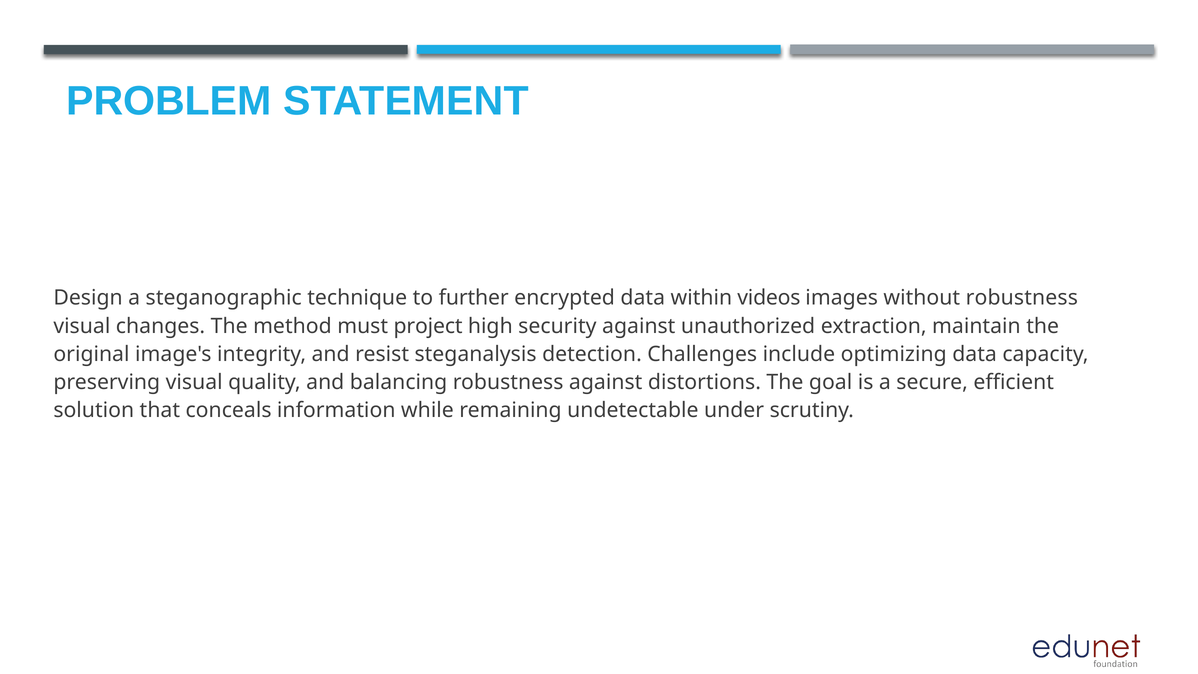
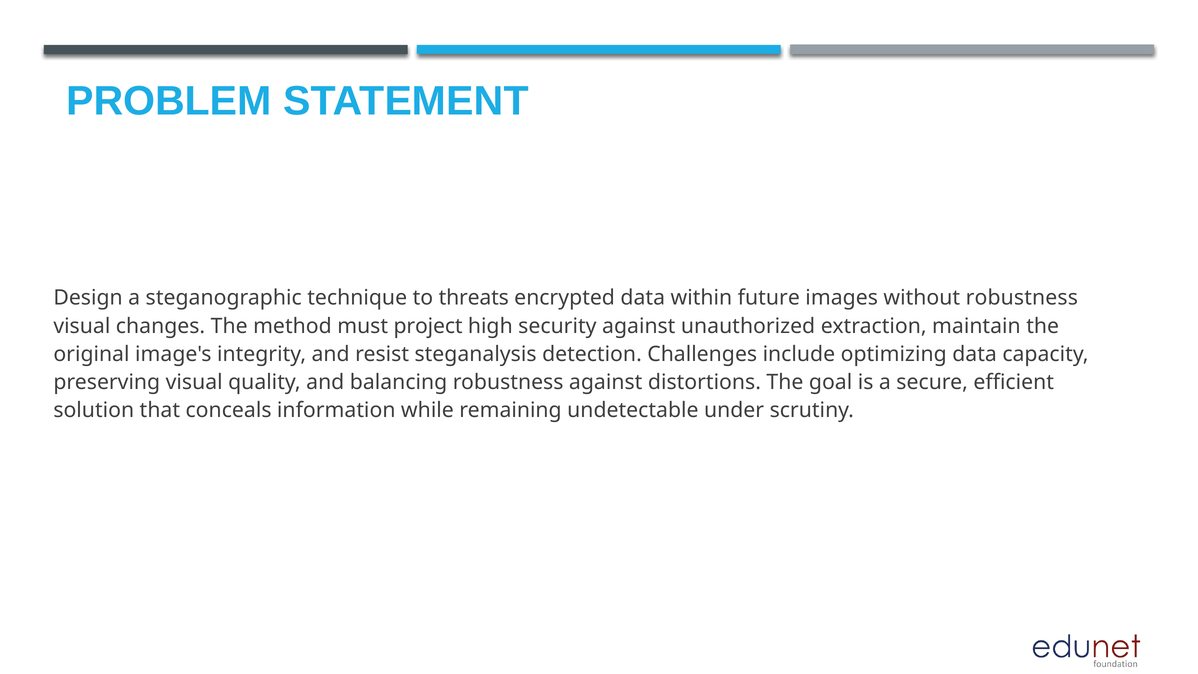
further: further -> threats (474, 298)
videos: videos -> future (769, 298)
